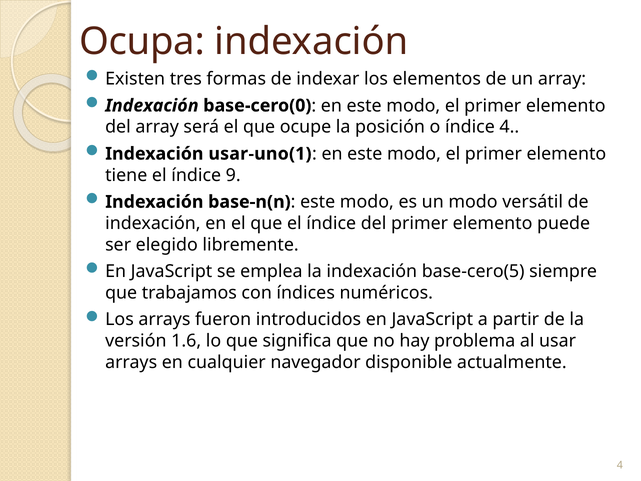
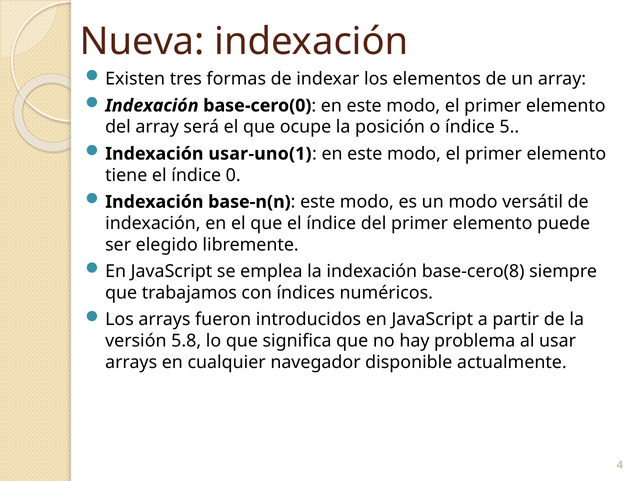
Ocupa: Ocupa -> Nueva (142, 42)
índice 4: 4 -> 5 (509, 127)
9: 9 -> 0 (233, 175)
base-cero(5: base-cero(5 -> base-cero(8 (473, 271)
1.6: 1.6 -> 5.8 (186, 341)
